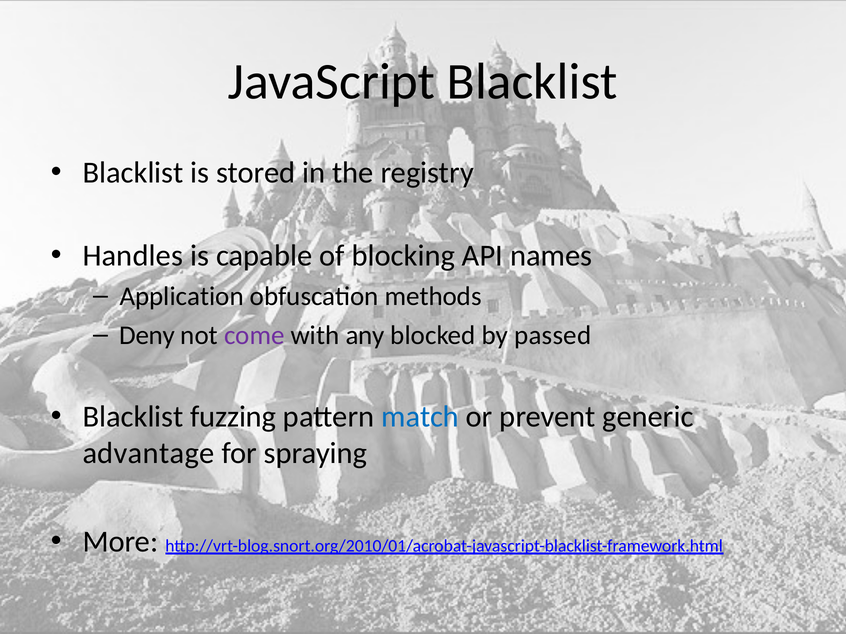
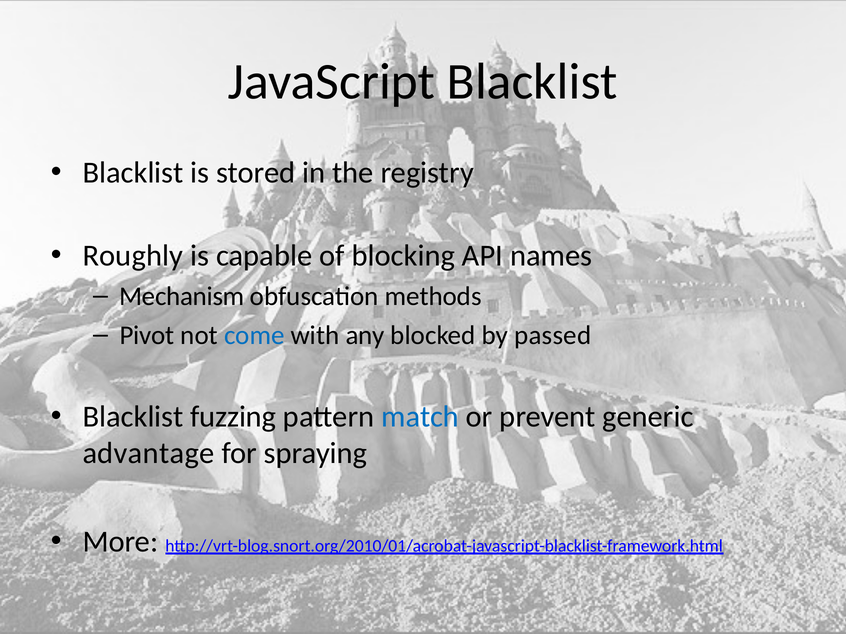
Handles: Handles -> Roughly (133, 256)
Application: Application -> Mechanism (182, 297)
Deny: Deny -> Pivot (147, 336)
come colour: purple -> blue (254, 336)
